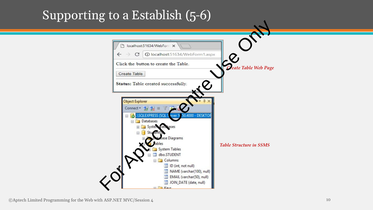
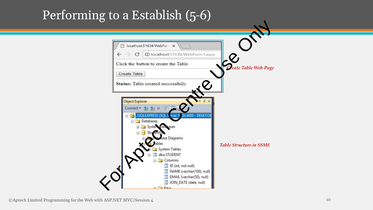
Supporting: Supporting -> Performing (74, 15)
